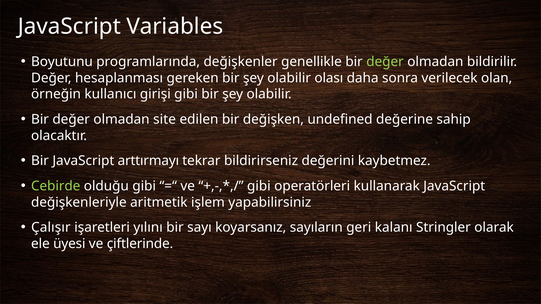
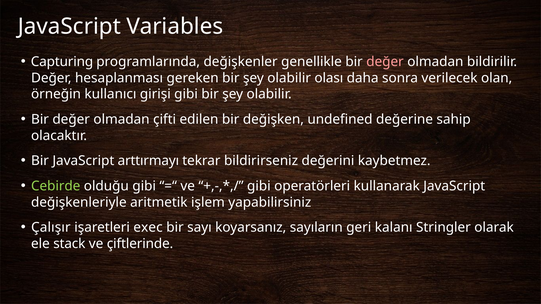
Boyutunu: Boyutunu -> Capturing (62, 62)
değer colour: light green -> pink (385, 62)
site: site -> çifti (165, 120)
yılını: yılını -> exec (148, 228)
üyesi: üyesi -> stack (69, 244)
